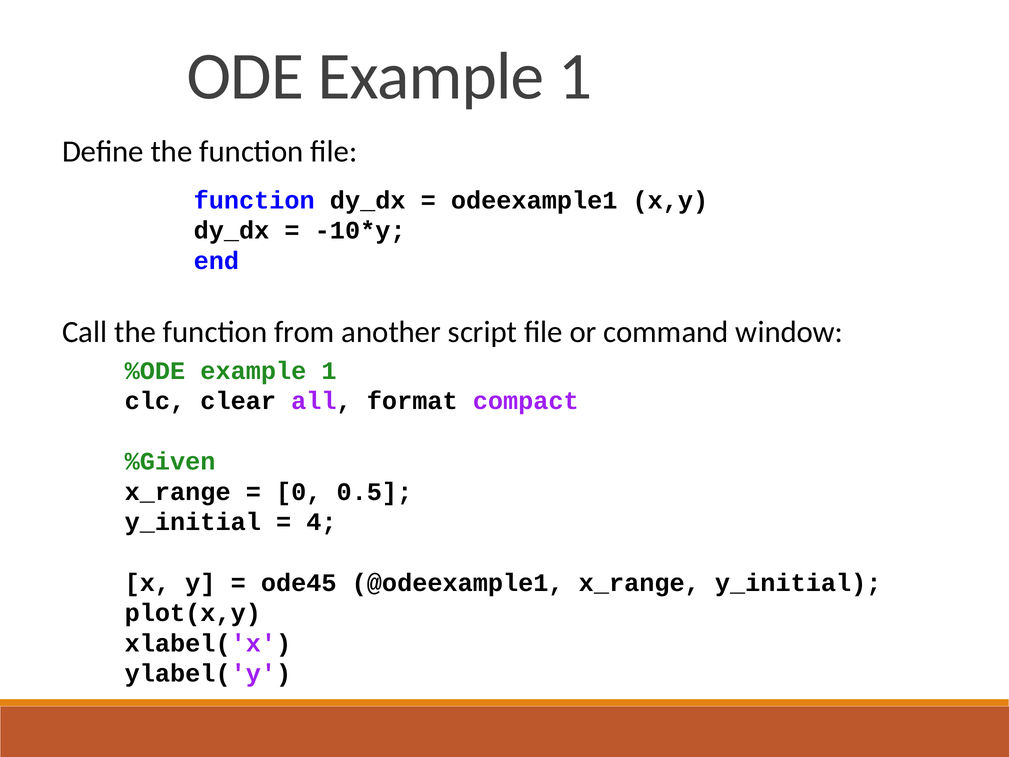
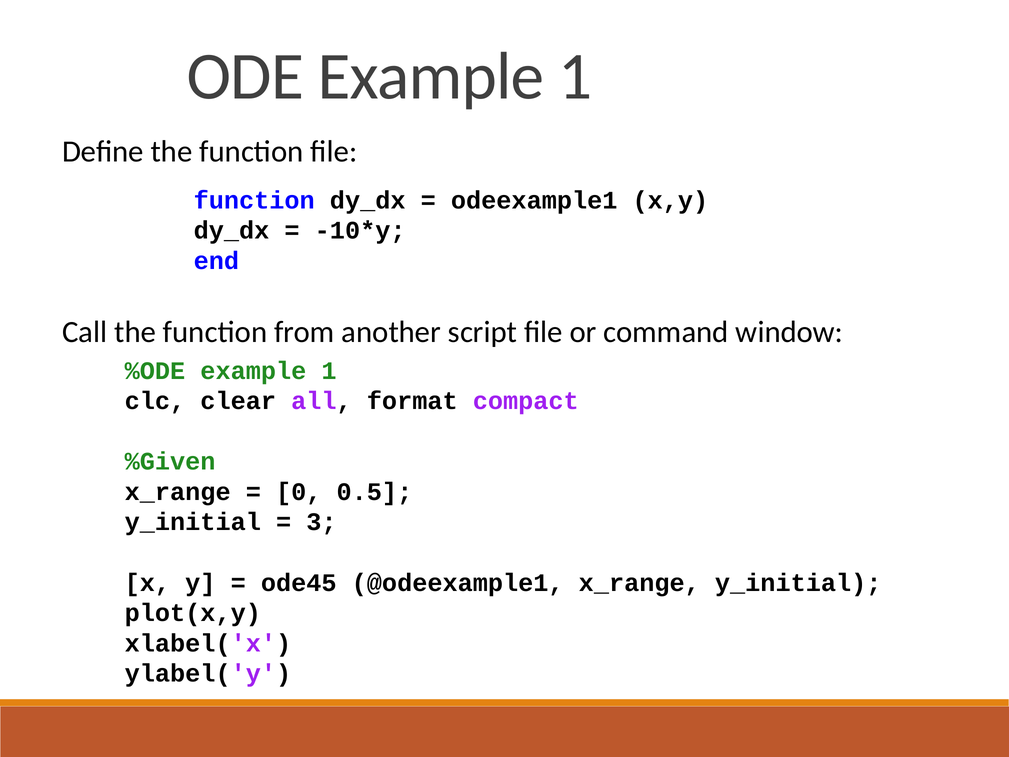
4: 4 -> 3 (321, 522)
